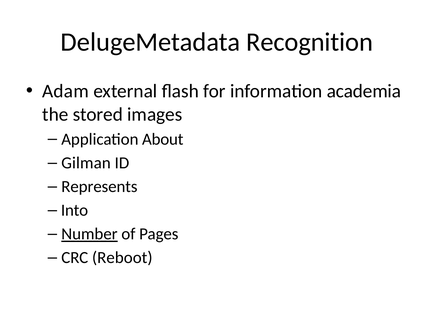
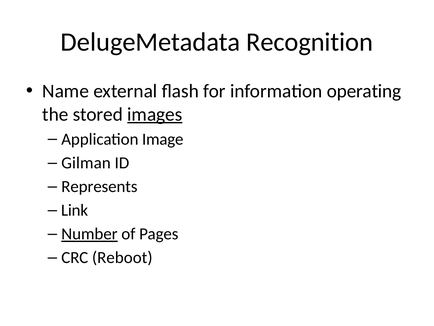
Adam: Adam -> Name (66, 91)
academia: academia -> operating (364, 91)
images underline: none -> present (155, 114)
About: About -> Image (163, 139)
Into: Into -> Link (75, 210)
